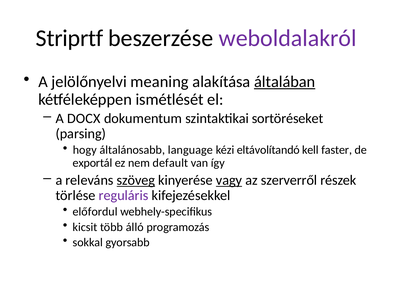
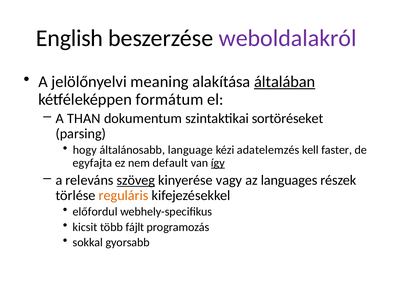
Striprtf: Striprtf -> English (69, 38)
ismétlését: ismétlését -> formátum (169, 99)
DOCX: DOCX -> THAN (84, 118)
eltávolítandó: eltávolítandó -> adatelemzés (268, 150)
exportál: exportál -> egyfajta (92, 163)
így underline: none -> present (218, 163)
vagy underline: present -> none (229, 180)
szerverről: szerverről -> languages (289, 180)
reguláris colour: purple -> orange (124, 195)
álló: álló -> fájlt (135, 227)
